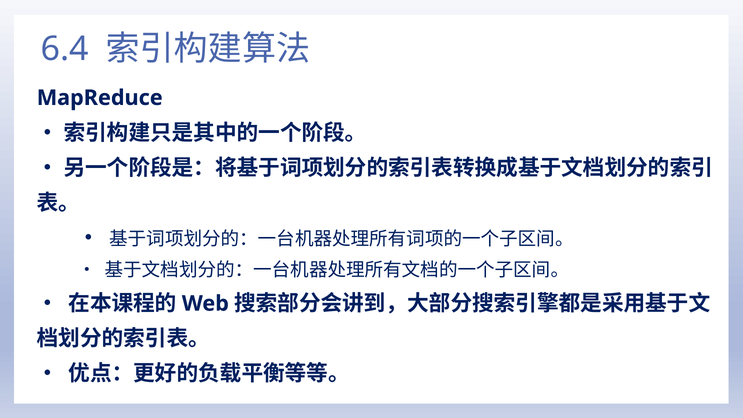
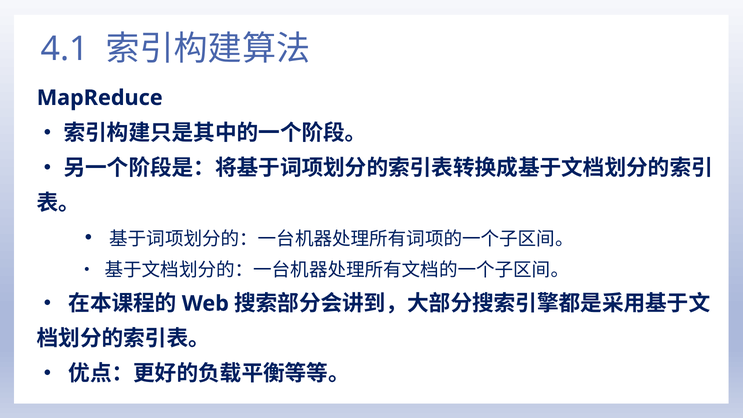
6.4: 6.4 -> 4.1 (65, 49)
